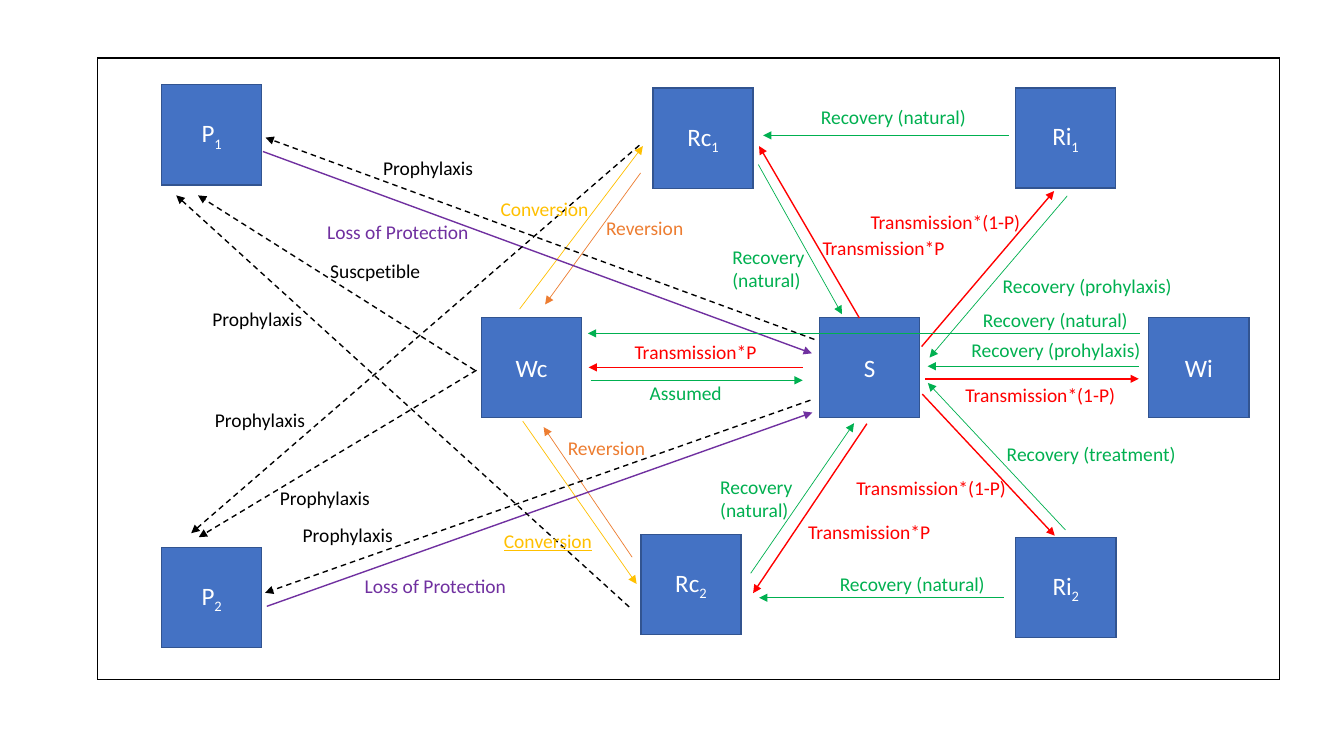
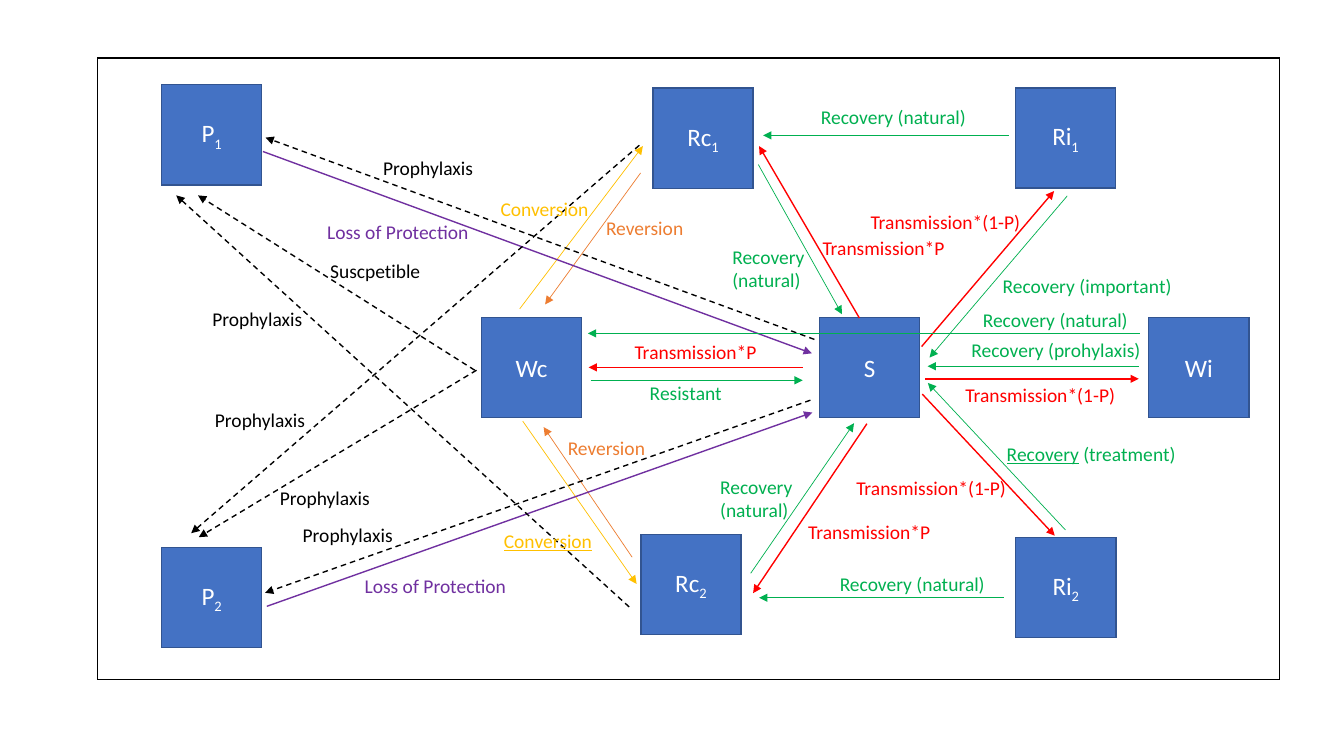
prohylaxis: prohylaxis -> important (1125, 287)
Assumed: Assumed -> Resistant (686, 394)
Recovery underline: none -> present (1043, 455)
